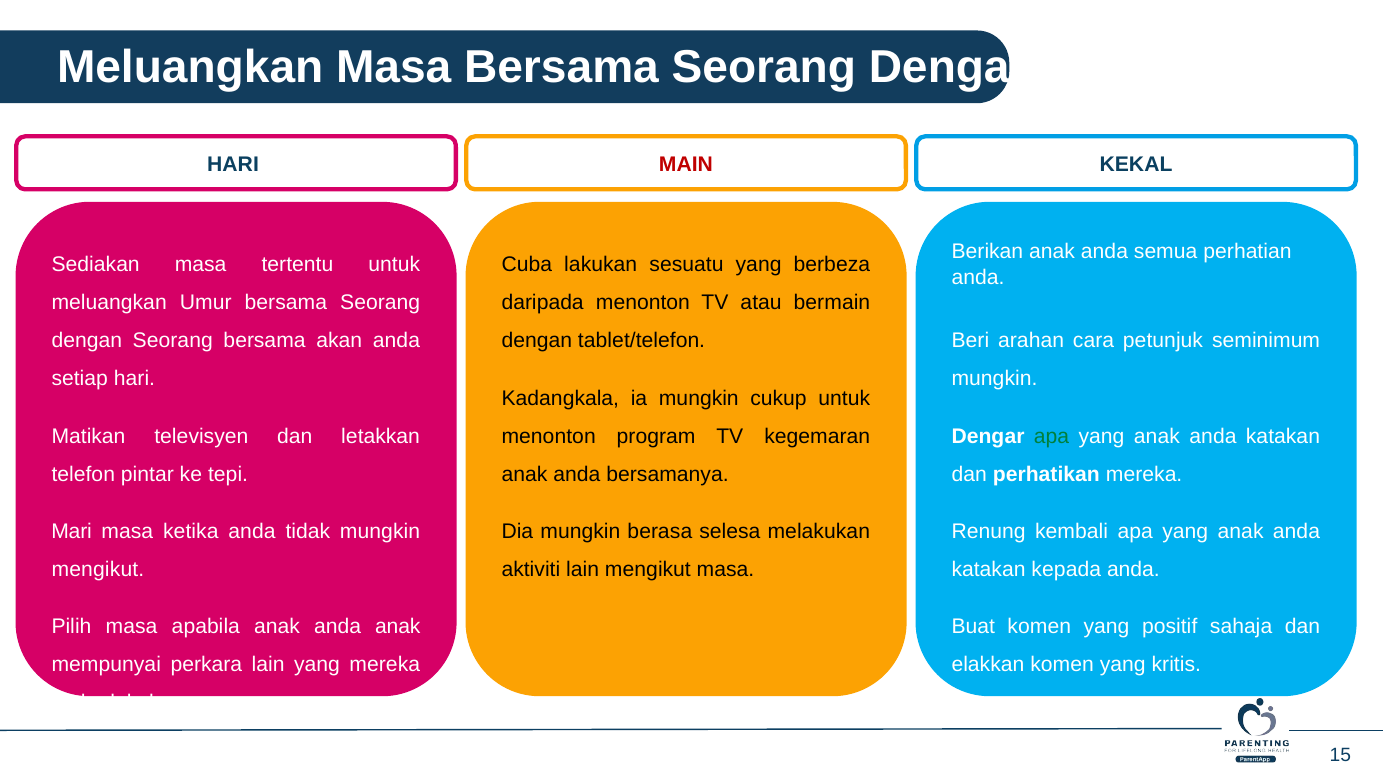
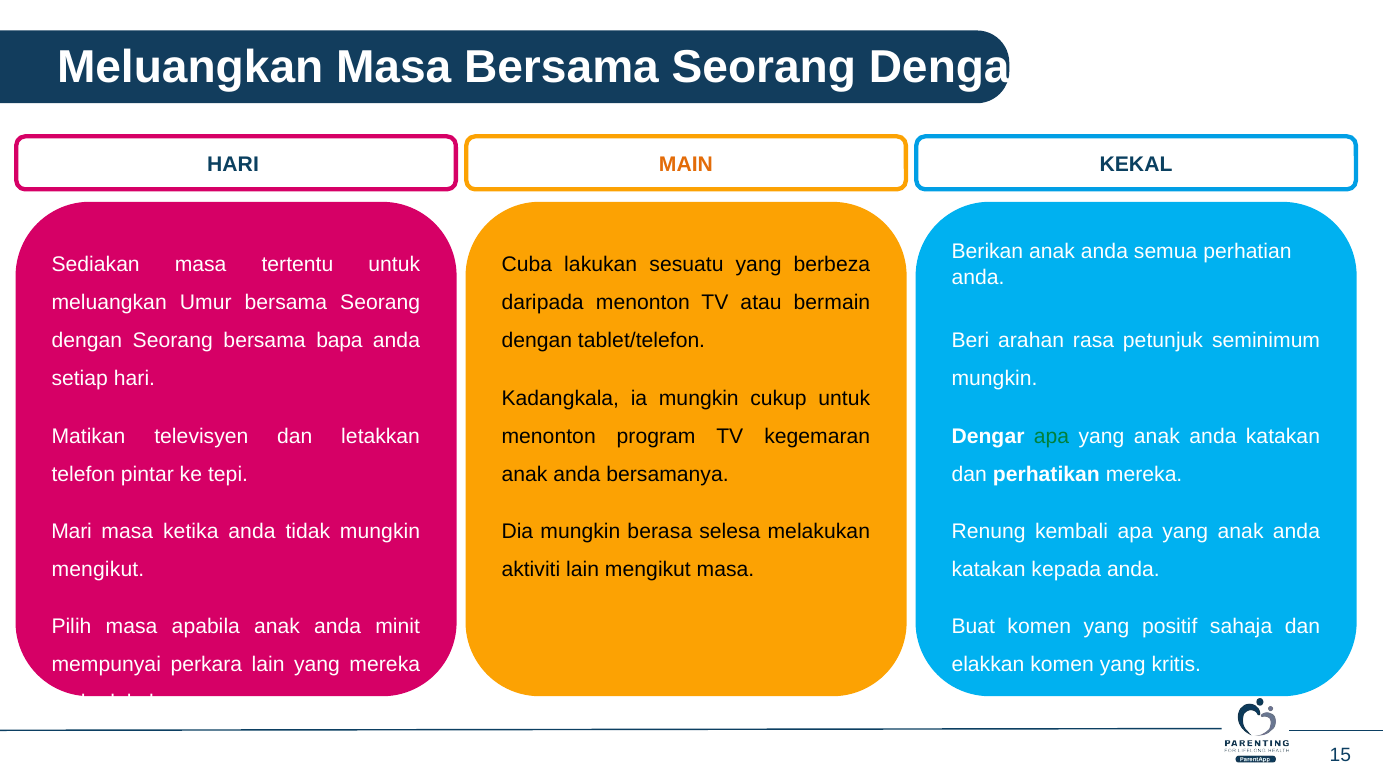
MAIN colour: red -> orange (686, 164)
akan: akan -> bapa (339, 341)
cara: cara -> rasa (1094, 341)
anda anak: anak -> minit (398, 627)
